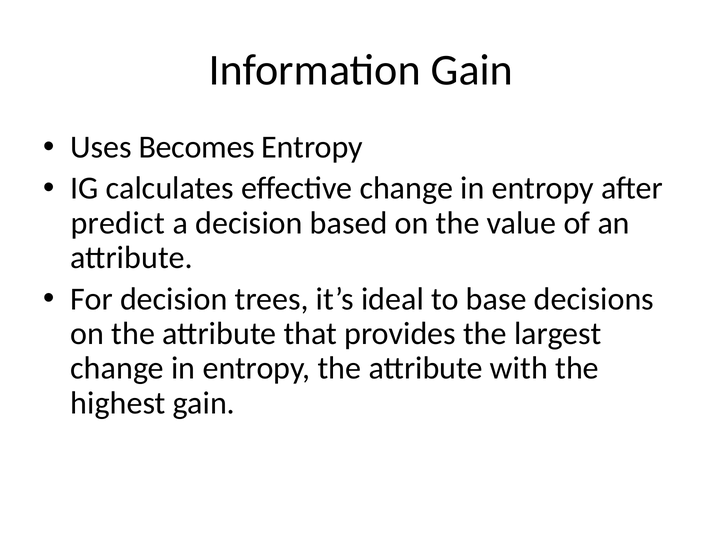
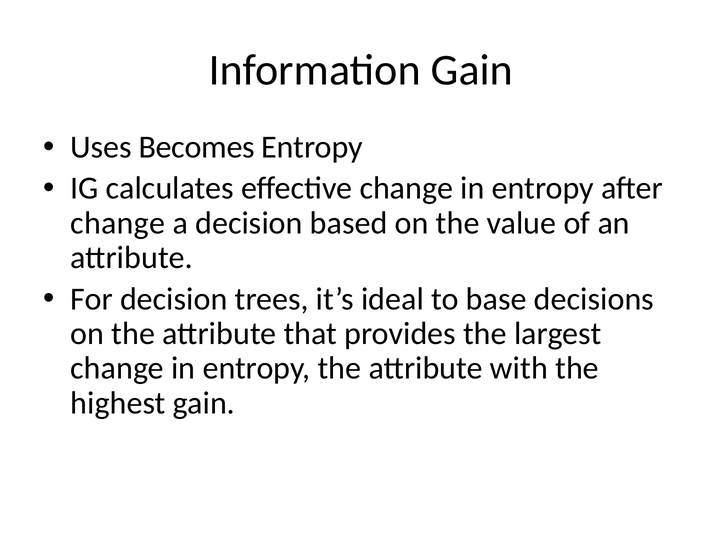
predict: predict -> change (118, 223)
